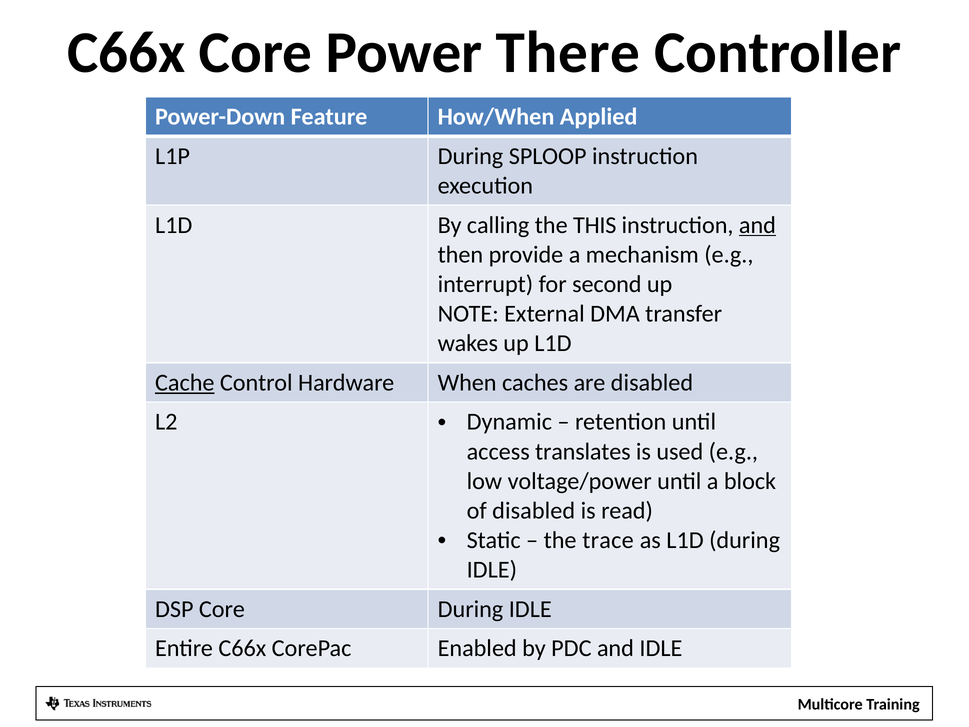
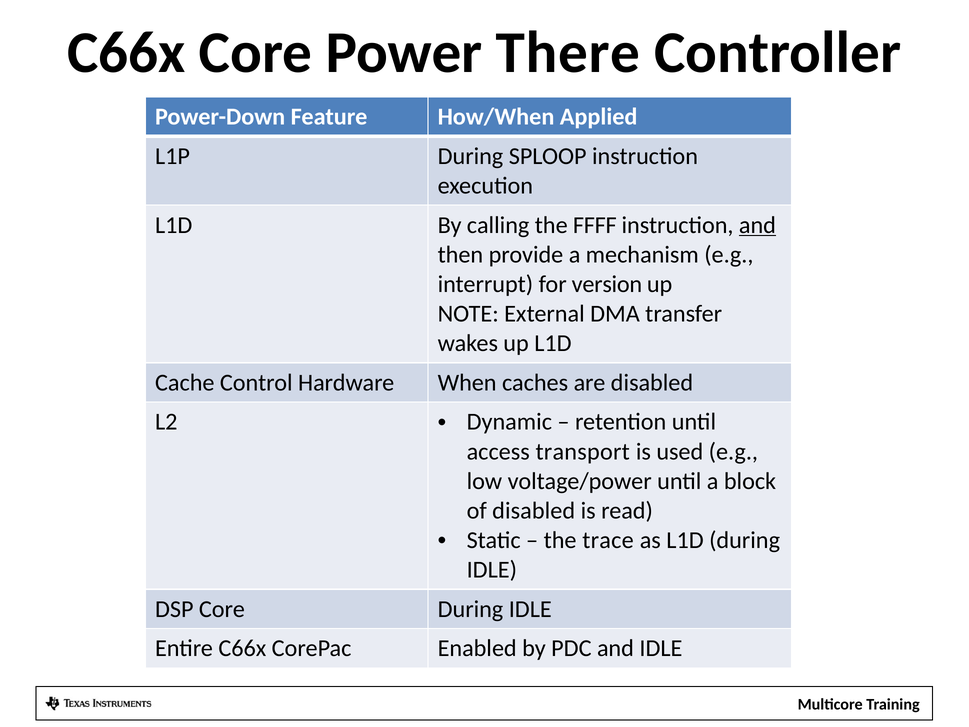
THIS: THIS -> FFFF (595, 225)
second: second -> version (607, 284)
Cache underline: present -> none (185, 383)
translates: translates -> transport (583, 451)
